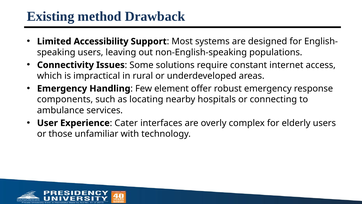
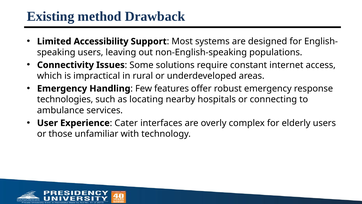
element: element -> features (172, 88)
components: components -> technologies (65, 99)
